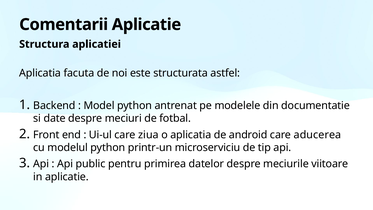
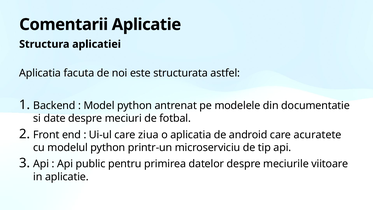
aducerea: aducerea -> acuratete (318, 135)
